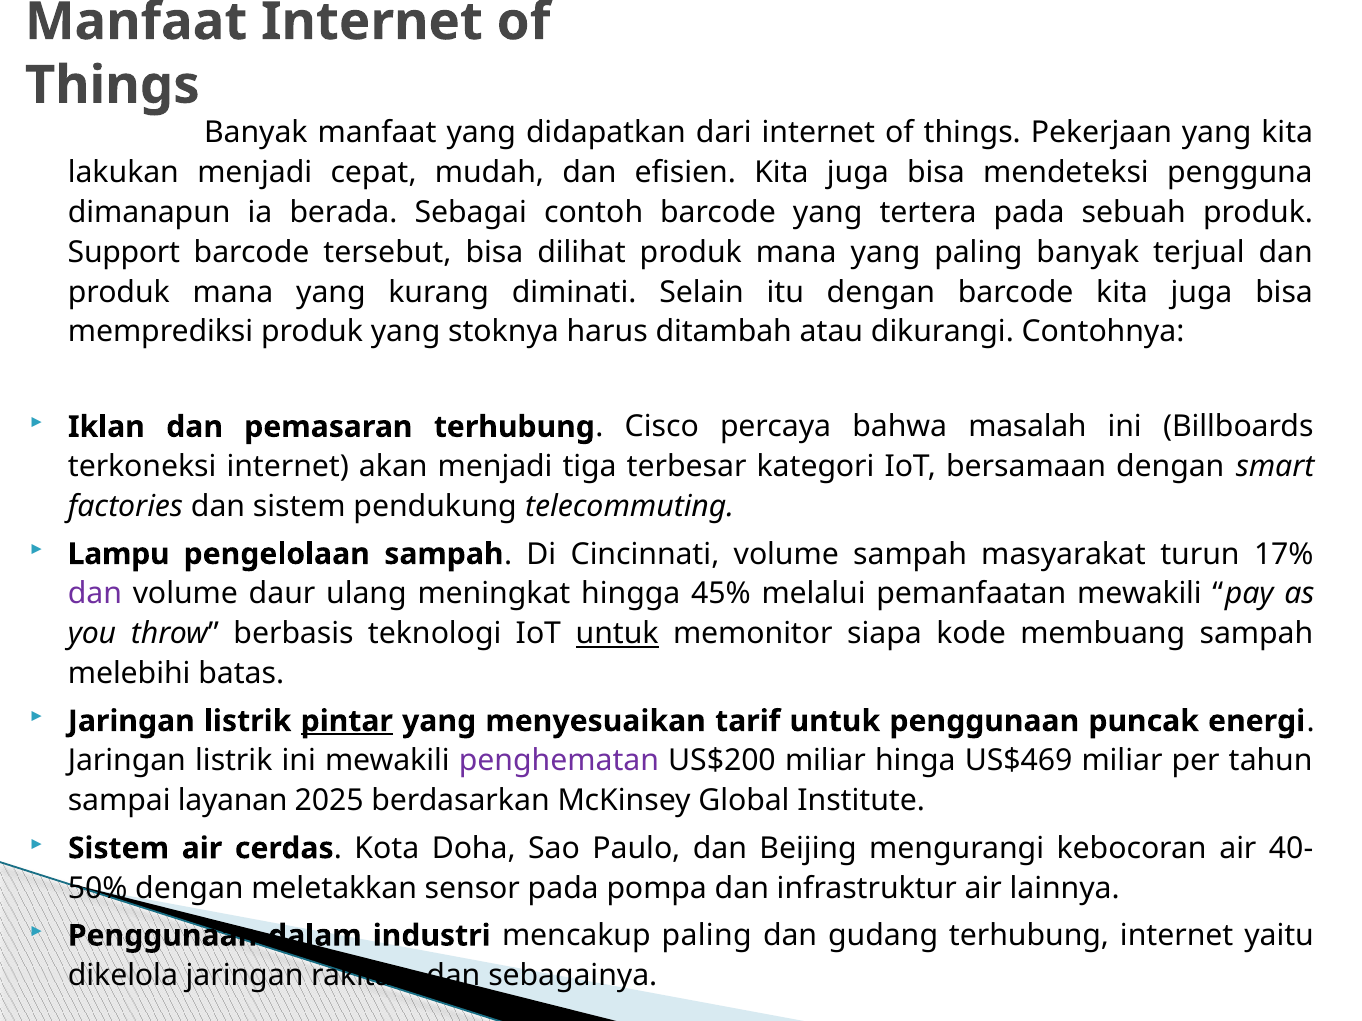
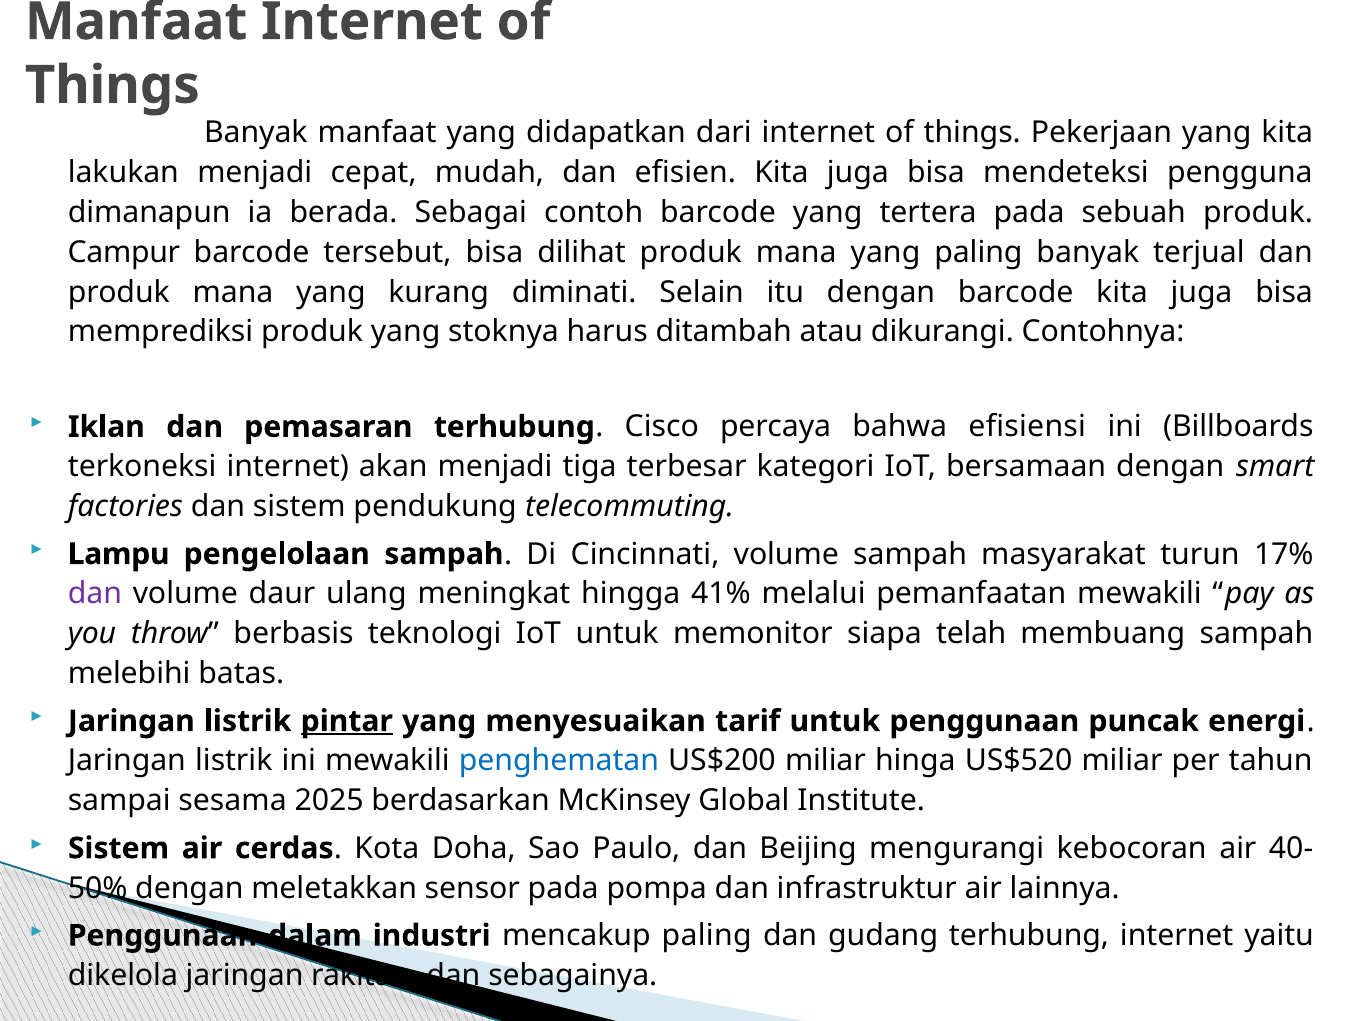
Support: Support -> Campur (124, 252)
masalah: masalah -> efisiensi (1027, 427)
45%: 45% -> 41% (721, 594)
untuk underline: present -> none (617, 634)
kode: kode -> telah (971, 634)
penghematan colour: purple -> blue (559, 761)
US$469: US$469 -> US$520 (1019, 761)
layanan: layanan -> sesama (233, 801)
